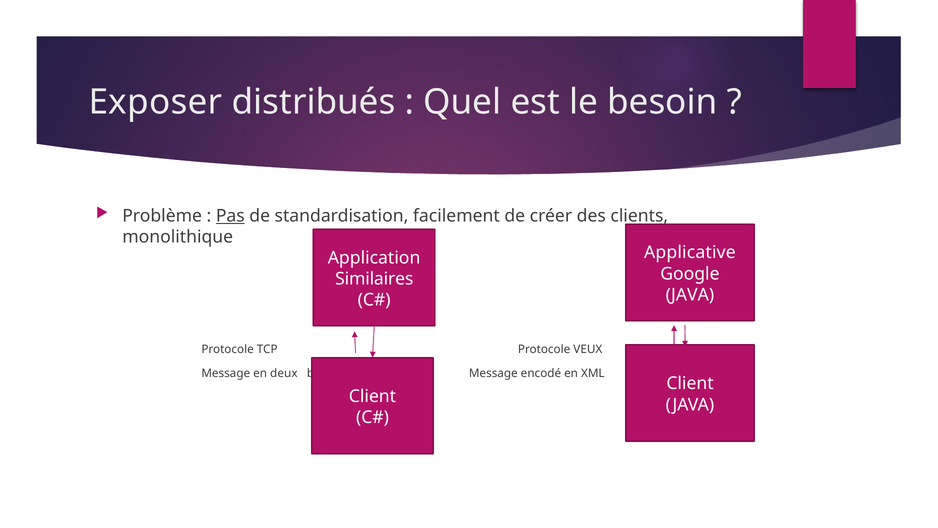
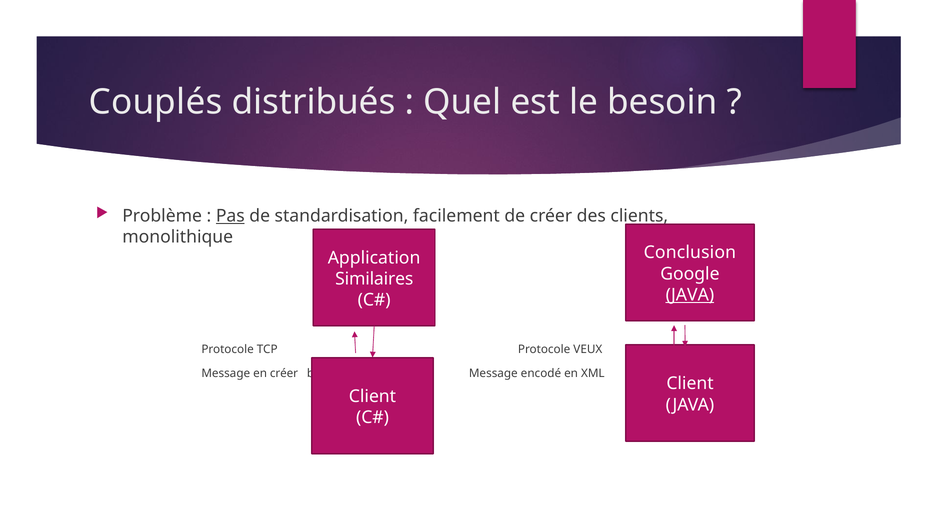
Exposer: Exposer -> Couplés (156, 102)
Applicative: Applicative -> Conclusion (690, 252)
JAVA underline: none -> present (690, 295)
en deux: deux -> créer (284, 373)
